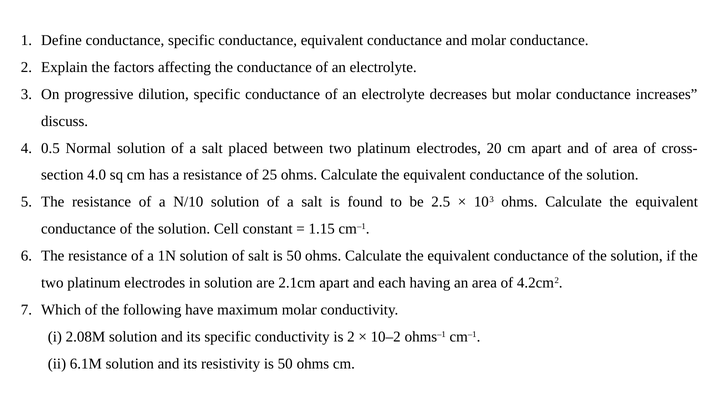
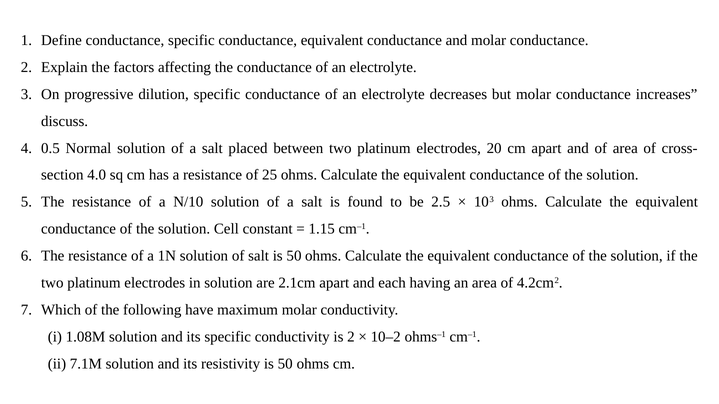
2.08M: 2.08M -> 1.08M (85, 337)
6.1M: 6.1M -> 7.1M (86, 364)
